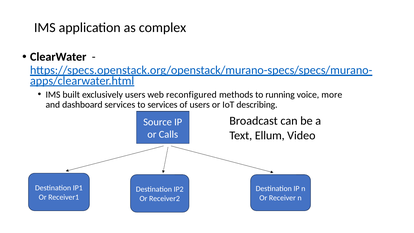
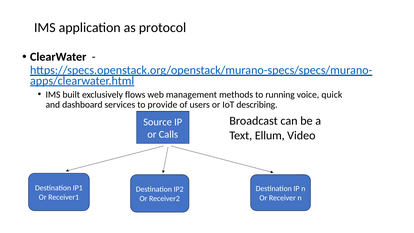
complex: complex -> protocol (163, 27)
exclusively users: users -> flows (135, 94)
reconfigured: reconfigured -> management (191, 94)
more: more -> quick (332, 94)
to services: services -> provide (162, 105)
